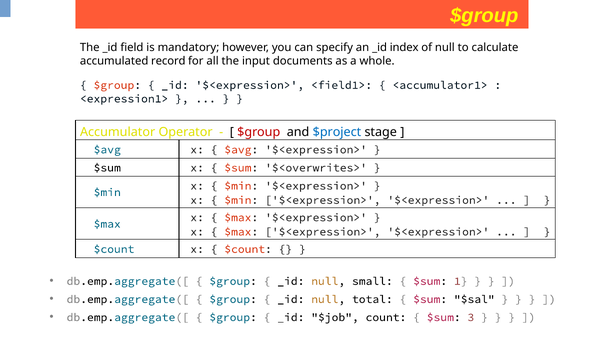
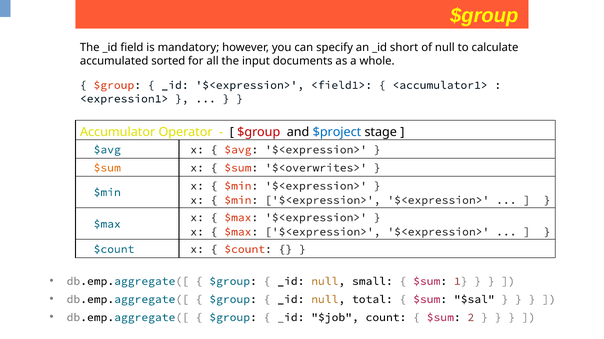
index: index -> short (404, 48)
record: record -> sorted (168, 61)
$sum colour: black -> orange (107, 168)
3: 3 -> 2 (471, 318)
